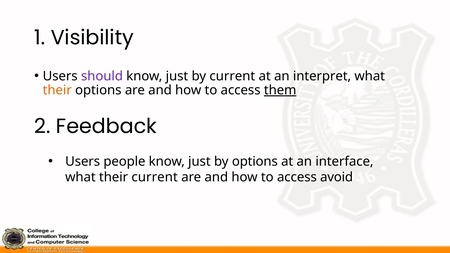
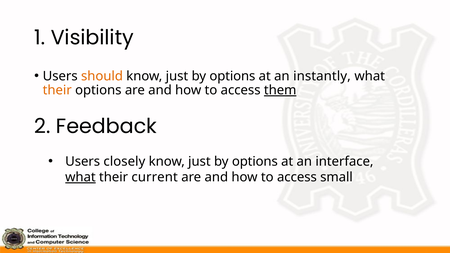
should colour: purple -> orange (102, 76)
current: current -> options (232, 76)
interpret: interpret -> instantly (322, 76)
people: people -> closely (124, 161)
what underline: none -> present (80, 177)
avoid: avoid -> small (337, 177)
